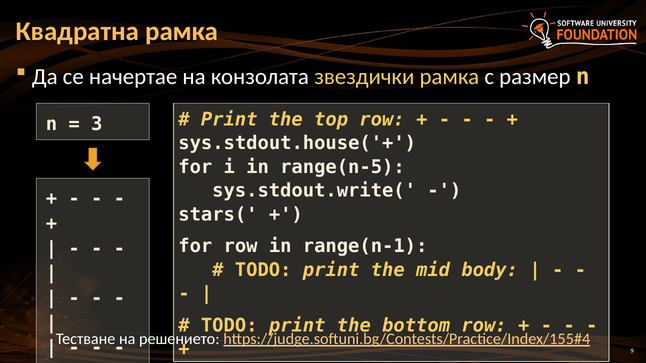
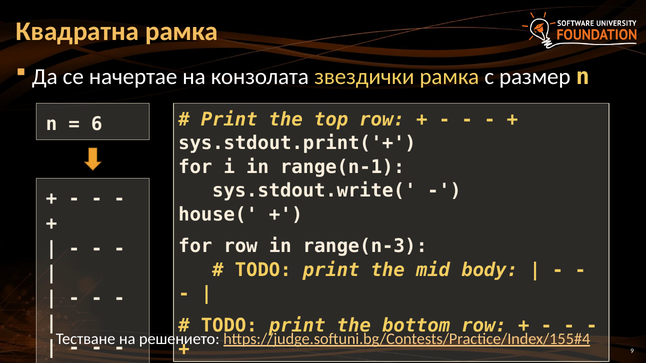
3: 3 -> 6 (97, 124)
sys.stdout.house('+: sys.stdout.house('+ -> sys.stdout.print('+ (297, 143)
range(n-5: range(n-5 -> range(n-1 (342, 167)
stars(: stars( -> house( (218, 215)
range(n-1: range(n-1 -> range(n-3 (365, 247)
